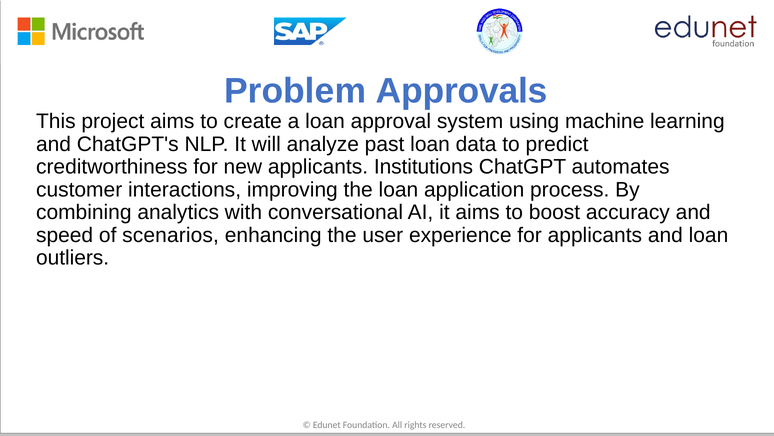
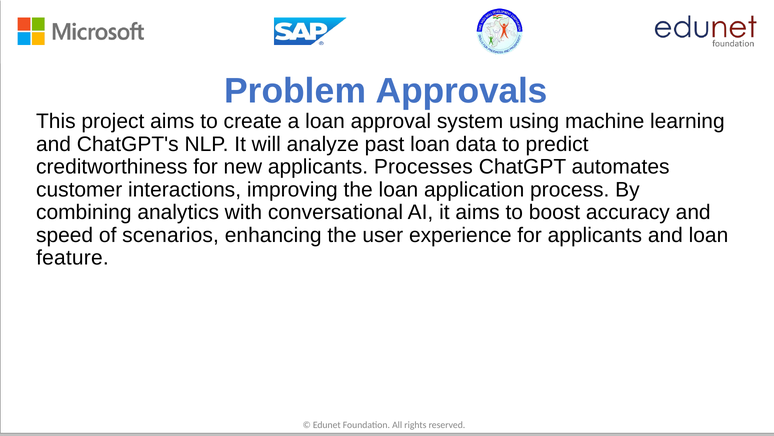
Institutions: Institutions -> Processes (423, 167)
outliers: outliers -> feature (72, 257)
